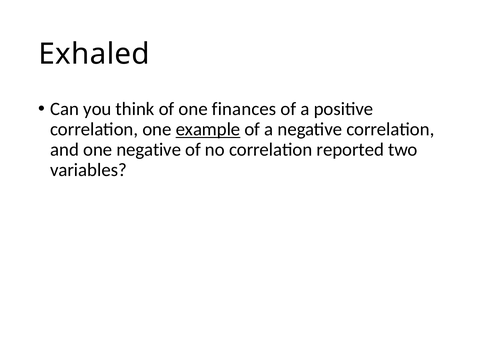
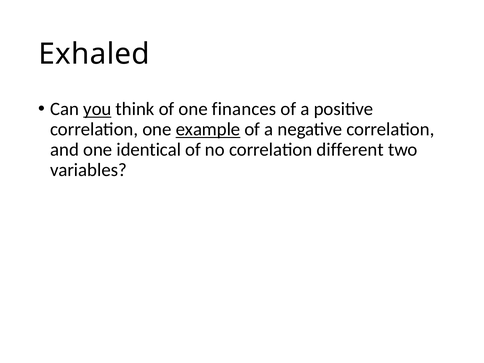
you underline: none -> present (97, 109)
one negative: negative -> identical (149, 150)
reported: reported -> different (350, 150)
